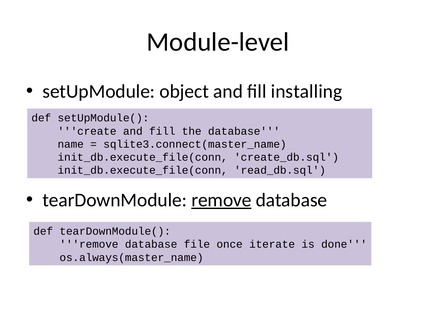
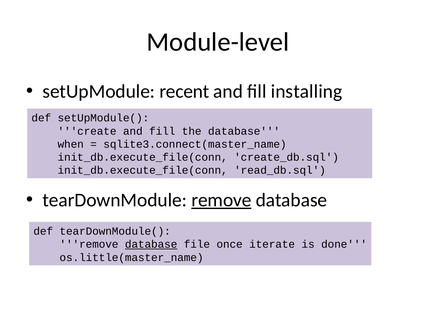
object: object -> recent (184, 91)
name: name -> when (71, 144)
database underline: none -> present (151, 244)
os.always(master_name: os.always(master_name -> os.little(master_name (132, 257)
